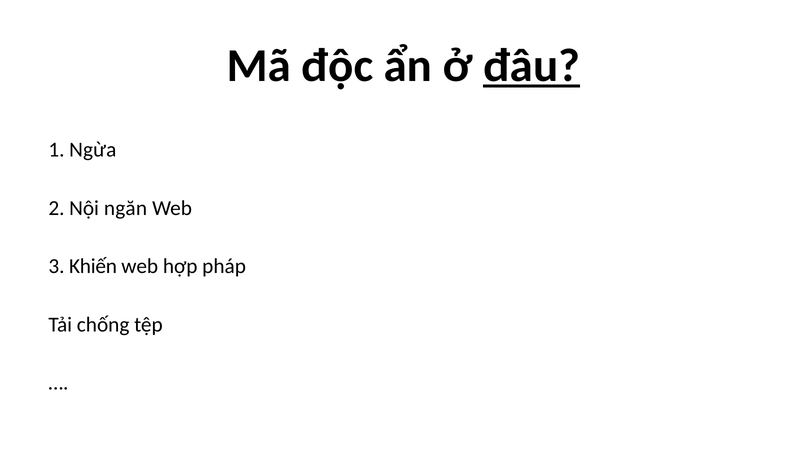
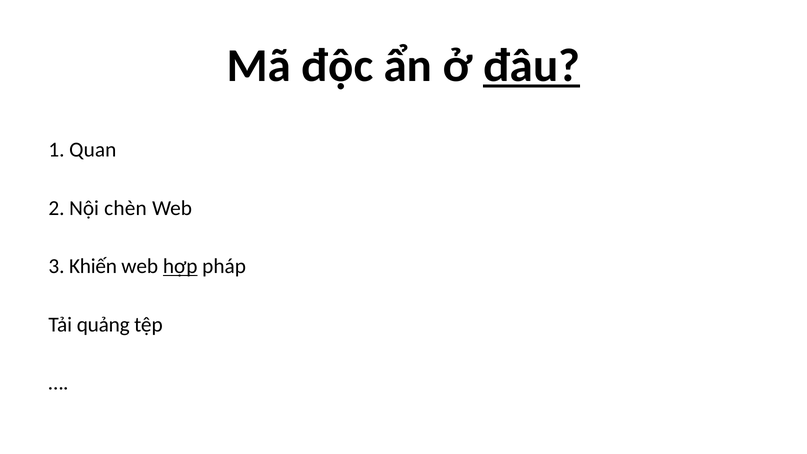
Ngừa: Ngừa -> Quan (93, 150)
ngăn: ngăn -> chèn (125, 208)
hợp underline: none -> present (180, 266)
chống: chống -> quảng (103, 325)
